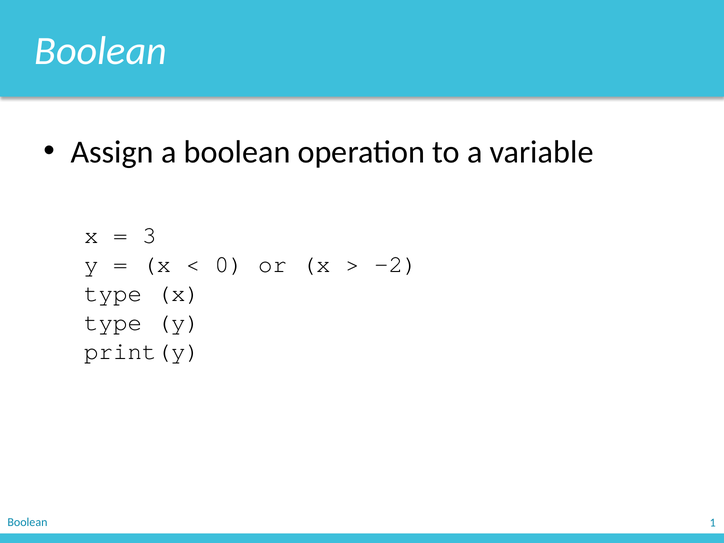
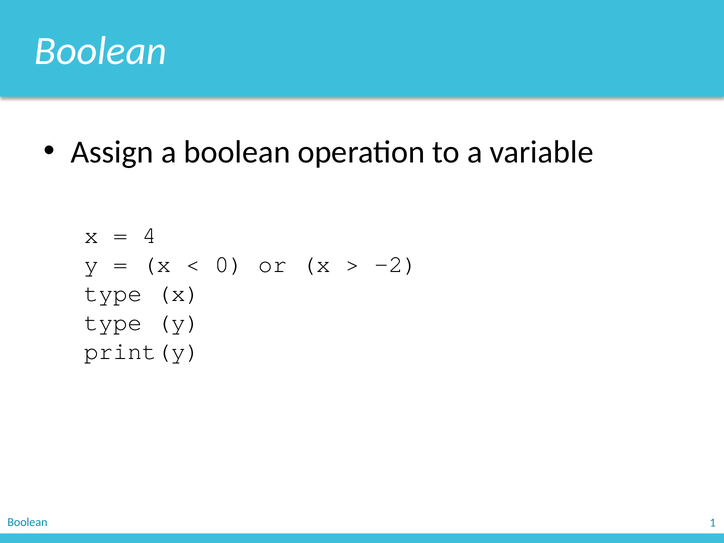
3: 3 -> 4 (150, 235)
